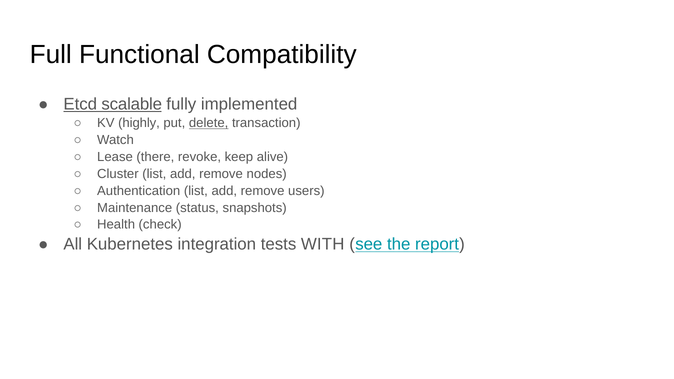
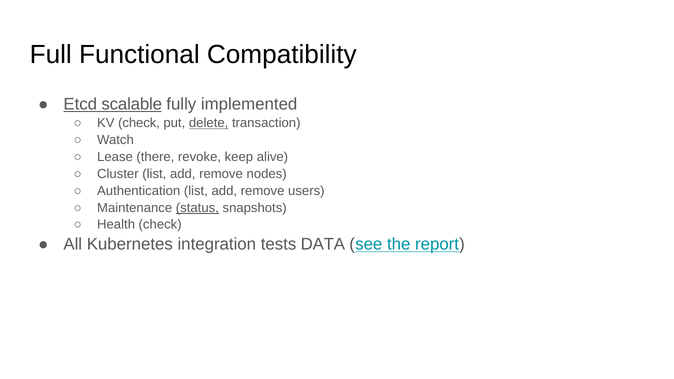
KV highly: highly -> check (139, 123)
status underline: none -> present (197, 208)
WITH: WITH -> DATA (323, 244)
